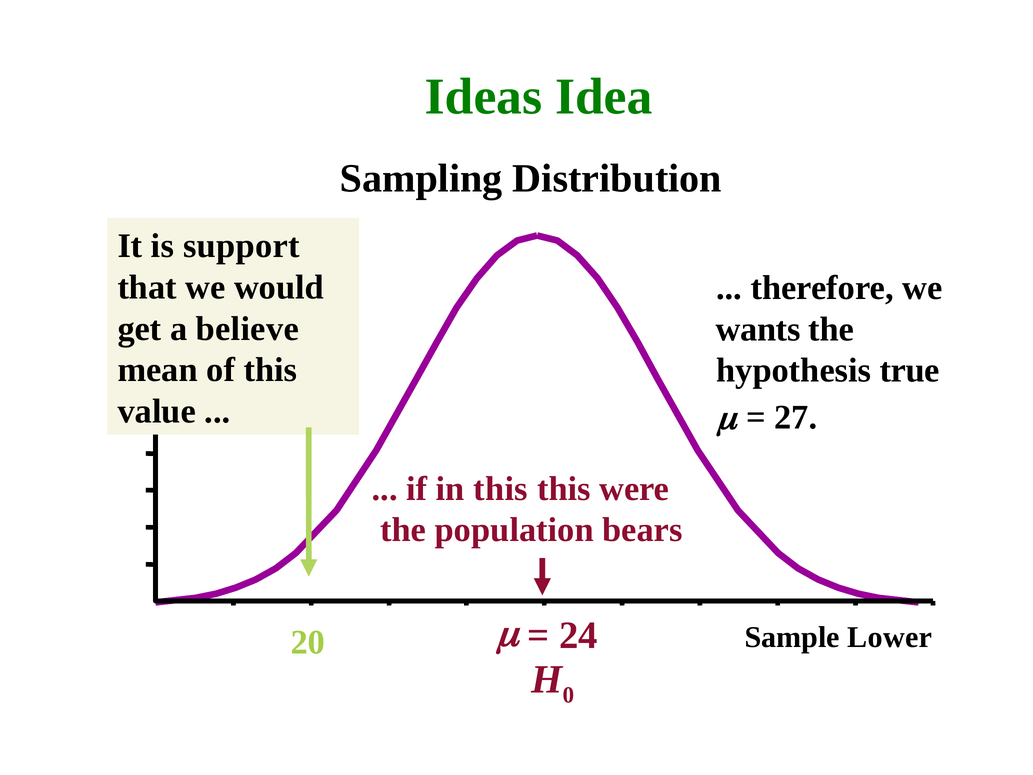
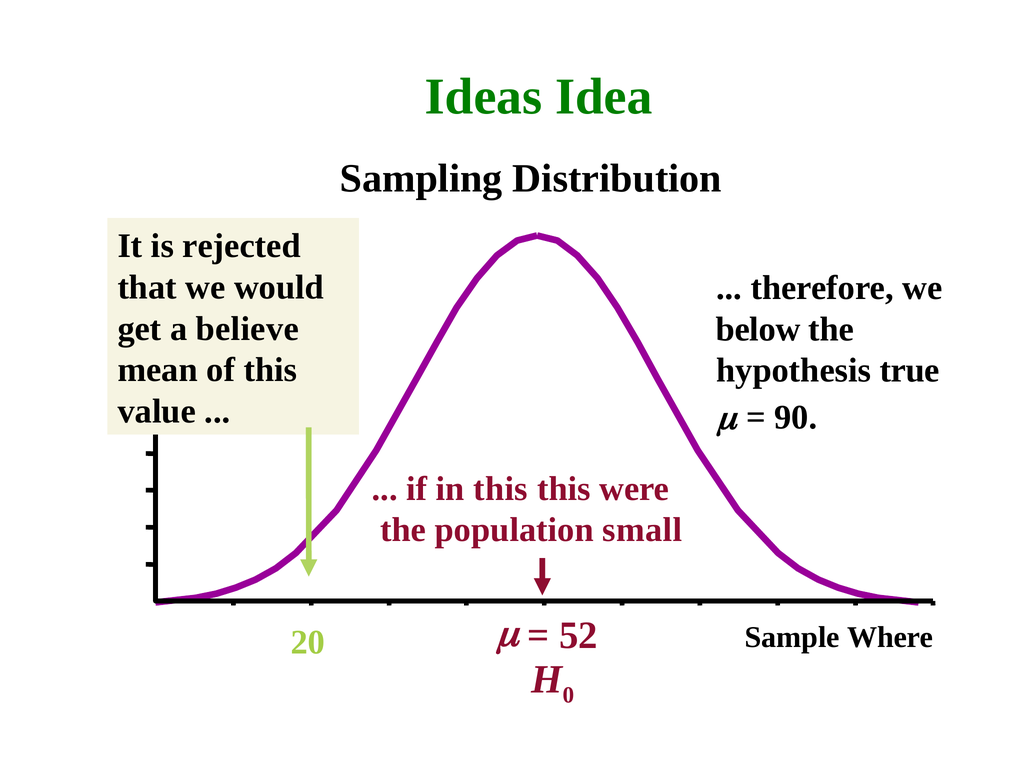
support: support -> rejected (242, 246)
wants: wants -> below (758, 329)
27: 27 -> 90 (796, 417)
bears: bears -> small (642, 530)
24: 24 -> 52 (578, 635)
Lower: Lower -> Where (890, 637)
